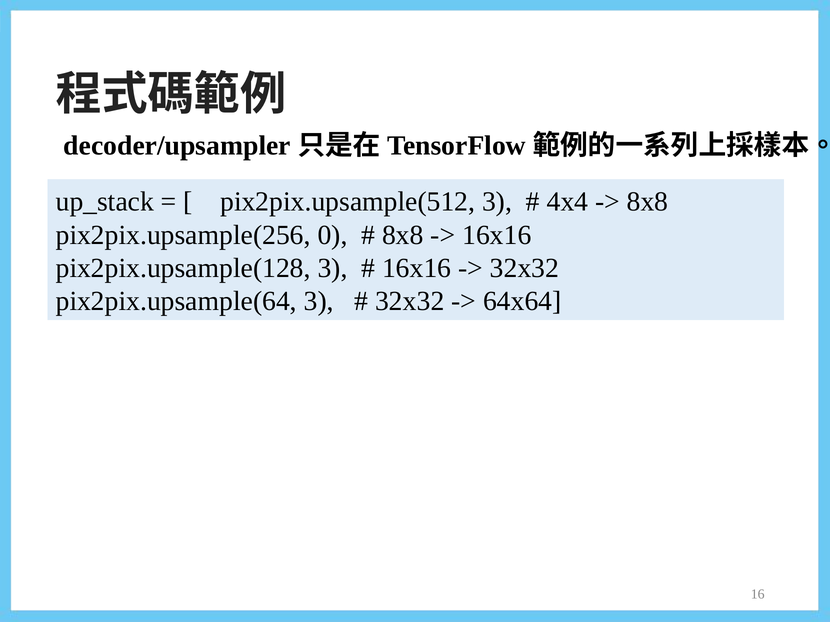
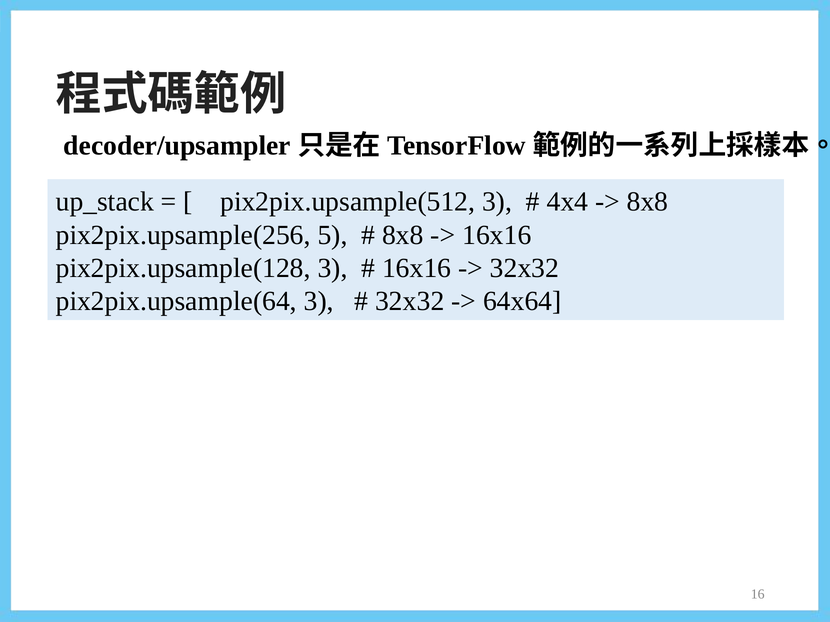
0: 0 -> 5 (333, 235)
